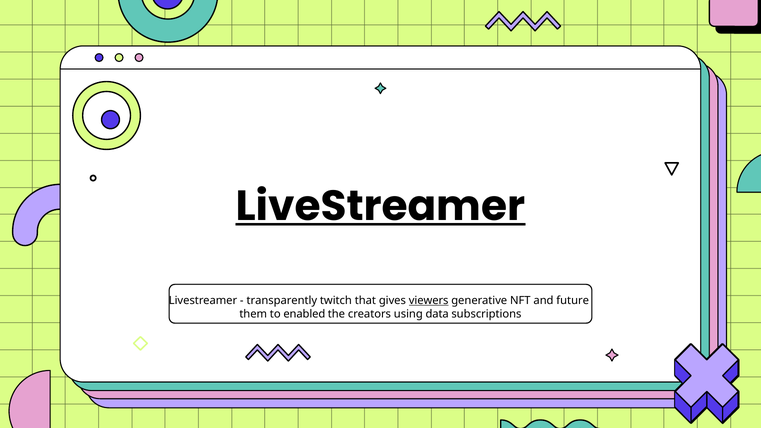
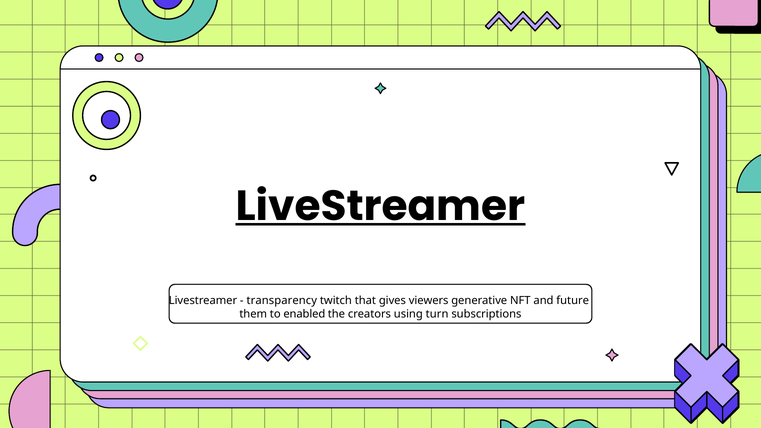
transparently: transparently -> transparency (282, 300)
viewers underline: present -> none (429, 300)
data: data -> turn (437, 314)
